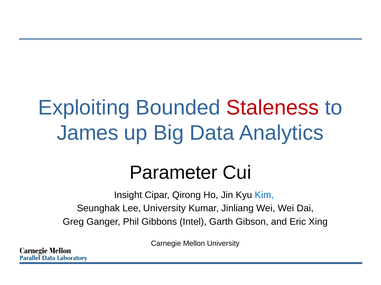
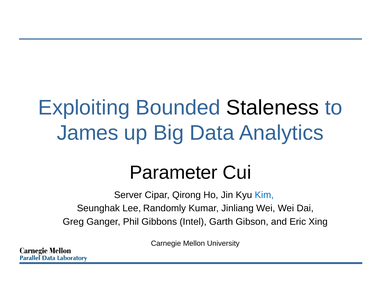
Staleness colour: red -> black (273, 108)
Insight: Insight -> Server (128, 196)
Lee University: University -> Randomly (164, 209)
